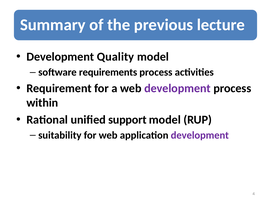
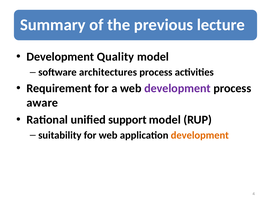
requirements: requirements -> architectures (108, 72)
within: within -> aware (42, 103)
development colour: purple -> orange (200, 135)
